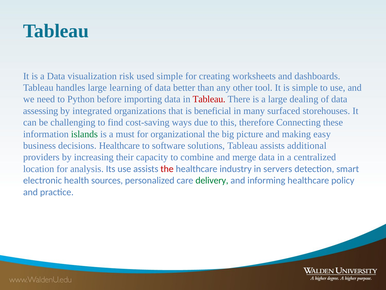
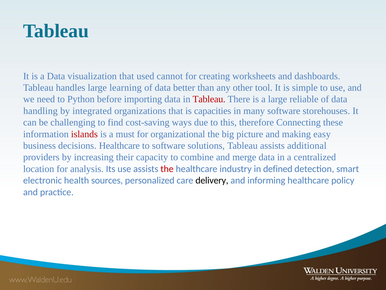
visualization risk: risk -> that (127, 76)
used simple: simple -> cannot (170, 76)
dealing: dealing -> reliable (304, 99)
assessing: assessing -> handling (40, 111)
beneficial: beneficial -> capacities (213, 111)
many surfaced: surfaced -> software (284, 111)
islands colour: green -> red (84, 134)
servers: servers -> defined (278, 169)
delivery colour: green -> black (212, 180)
